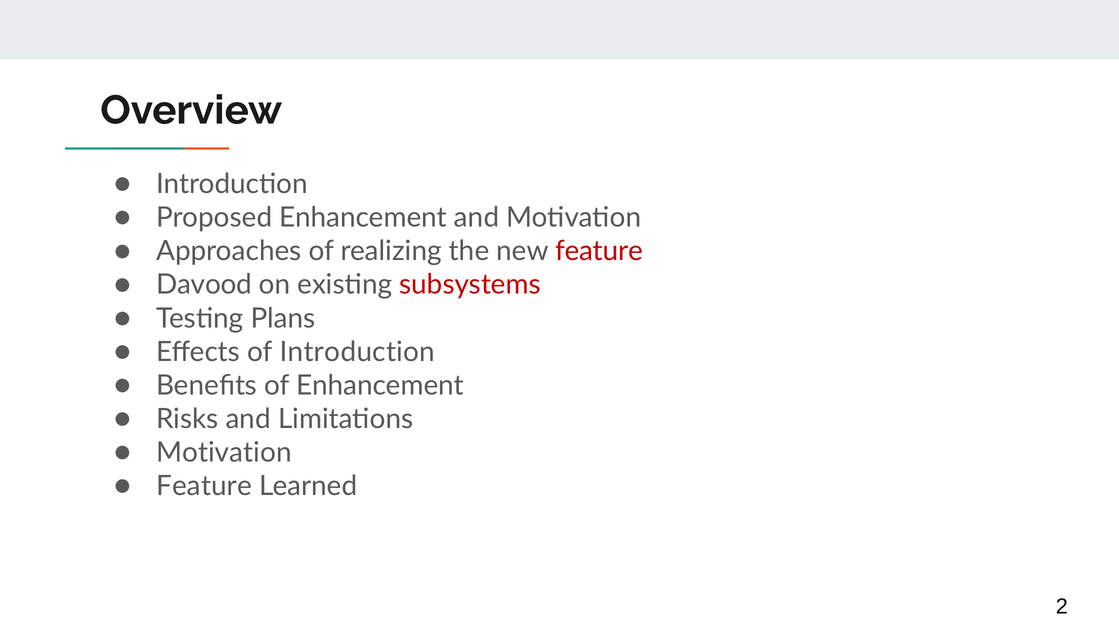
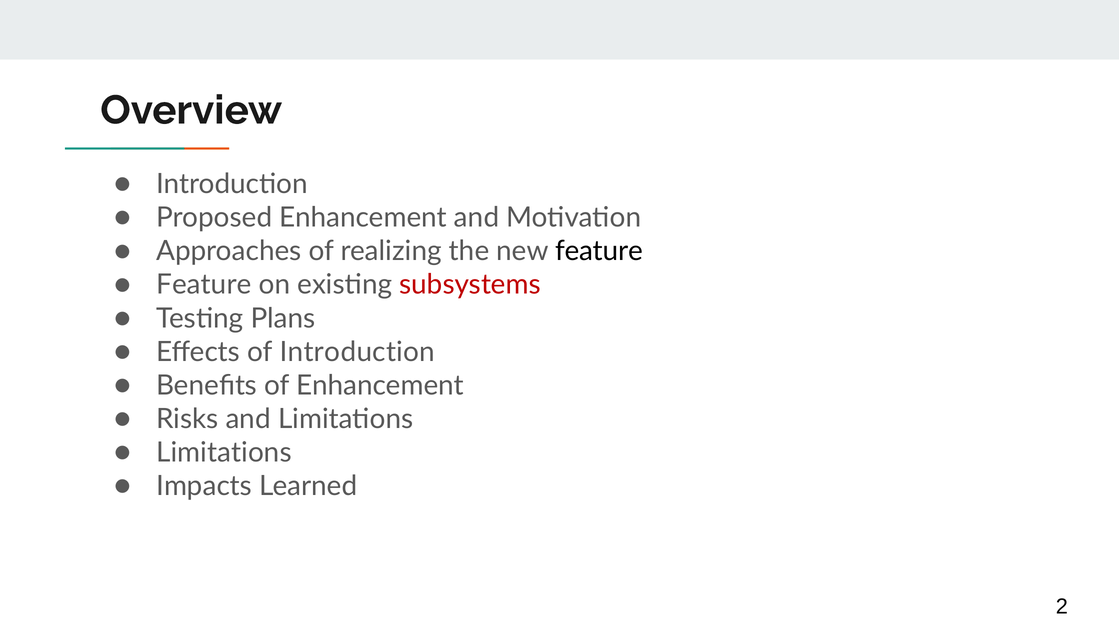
feature colour: red -> black (599, 251)
Davood: Davood -> Feature (204, 285)
Motivation: Motivation -> Limitations (224, 453)
Feature: Feature -> Impacts (204, 486)
